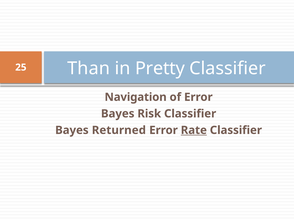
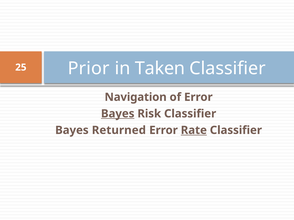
Than: Than -> Prior (89, 69)
Pretty: Pretty -> Taken (160, 69)
Bayes underline: none -> present (118, 114)
